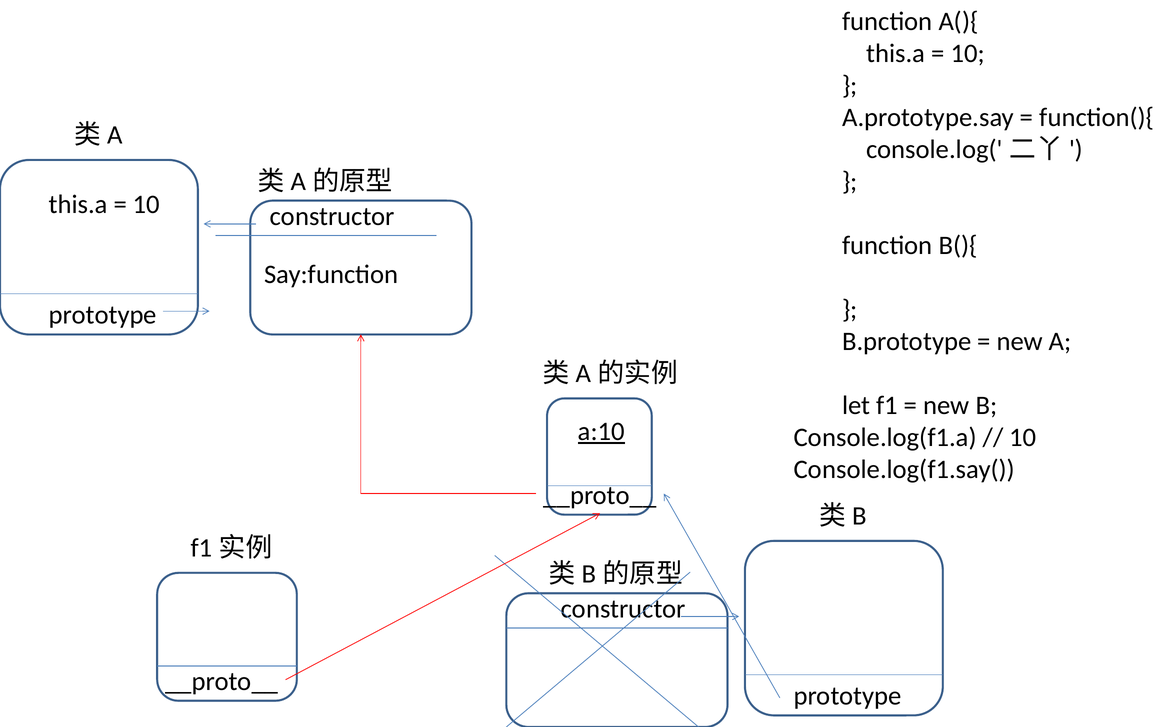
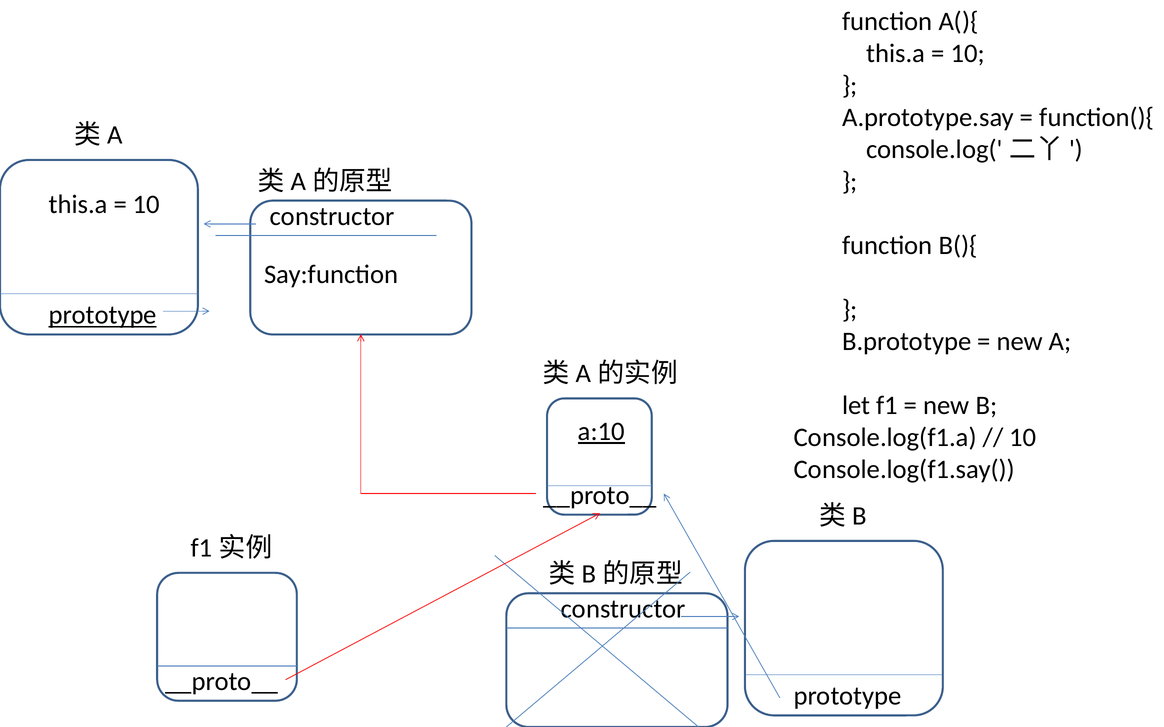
prototype underline: none -> present (103, 315)
